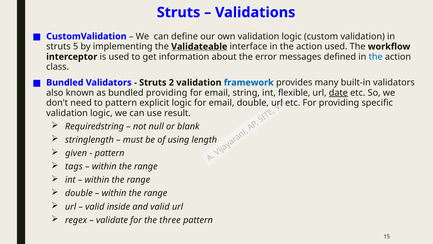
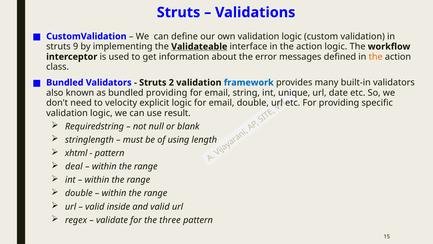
5: 5 -> 9 (76, 46)
action used: used -> logic (336, 46)
the colour: blue -> orange (376, 57)
flexible: flexible -> unique (294, 93)
date underline: present -> none (338, 93)
to pattern: pattern -> velocity (121, 103)
given: given -> xhtml (76, 153)
tags: tags -> deal (74, 166)
